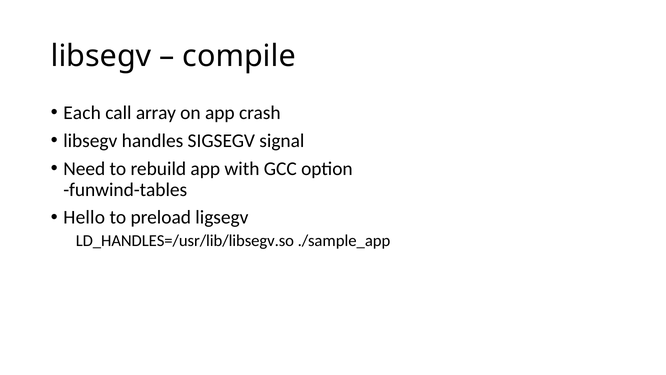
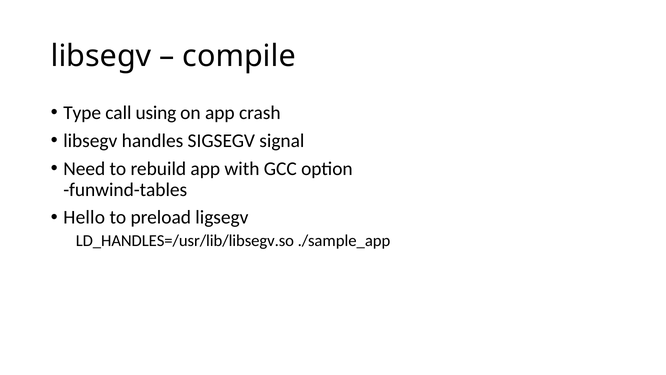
Each: Each -> Type (82, 113)
array: array -> using (156, 113)
